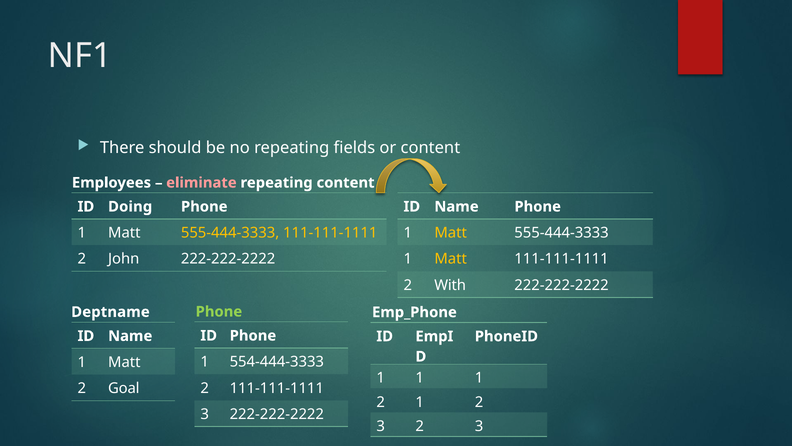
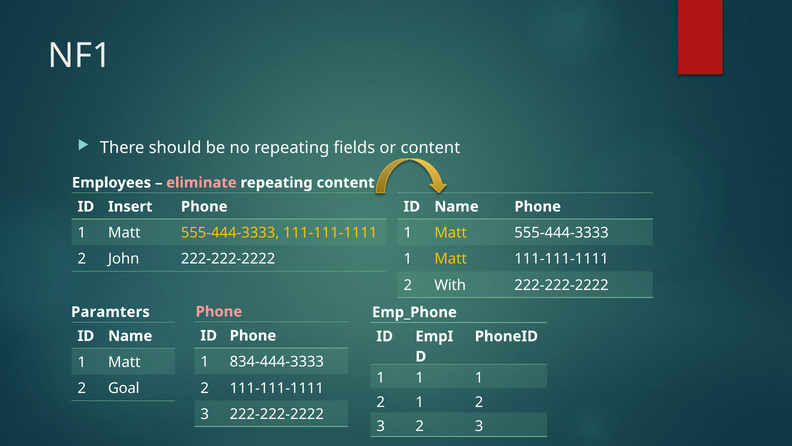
Doing: Doing -> Insert (130, 206)
Phone colour: light green -> pink (219, 311)
Deptname: Deptname -> Paramters (110, 312)
554-444-3333: 554-444-3333 -> 834-444-3333 (277, 362)
